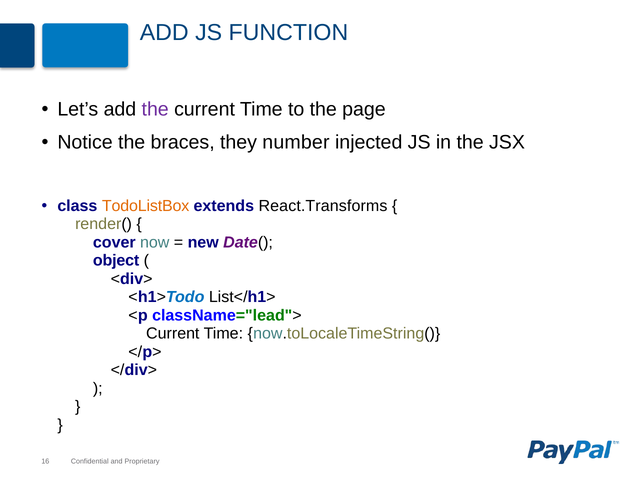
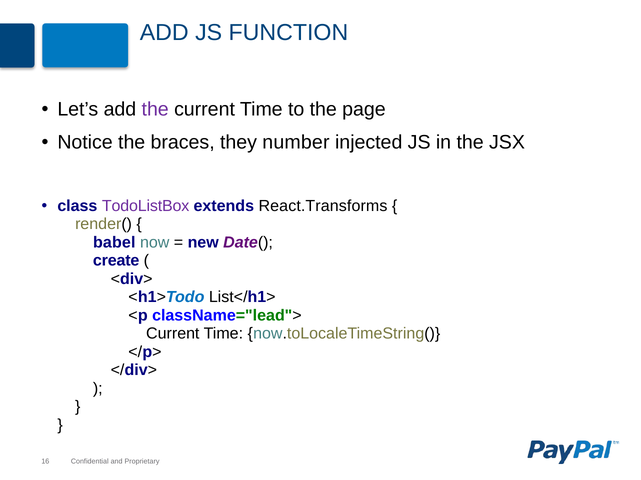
TodoListBox colour: orange -> purple (146, 206)
cover: cover -> babel (114, 243)
object: object -> create (116, 261)
